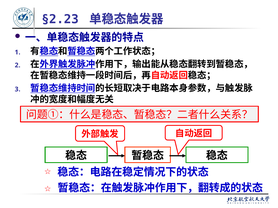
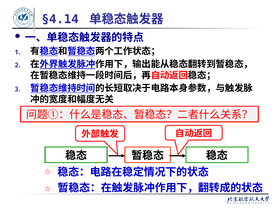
§2.23: §2.23 -> §4.14 (60, 19)
